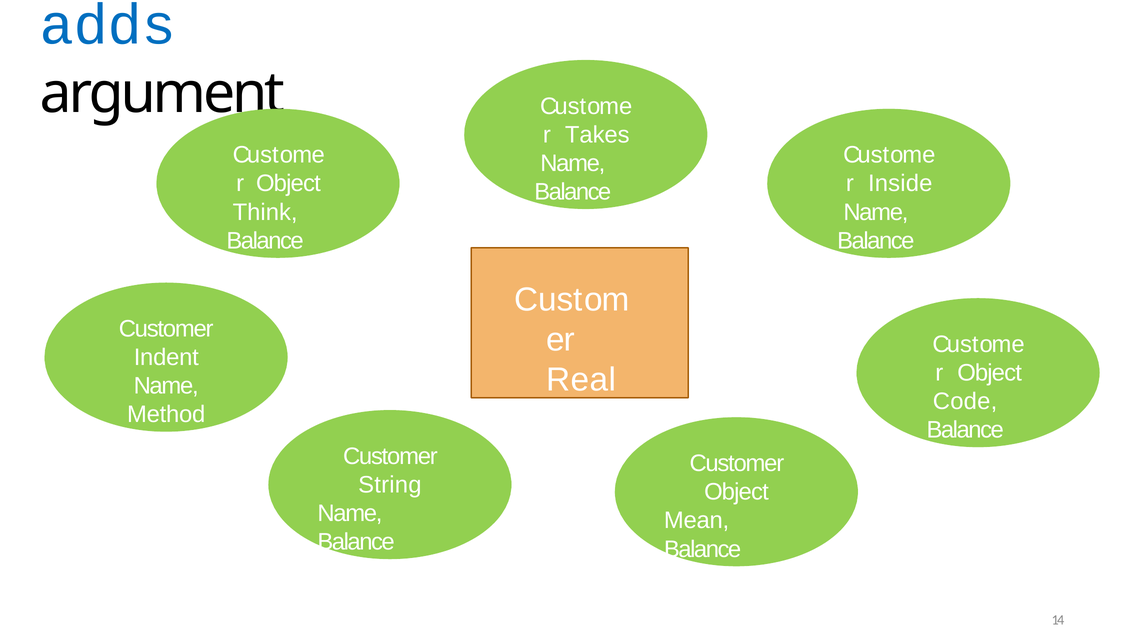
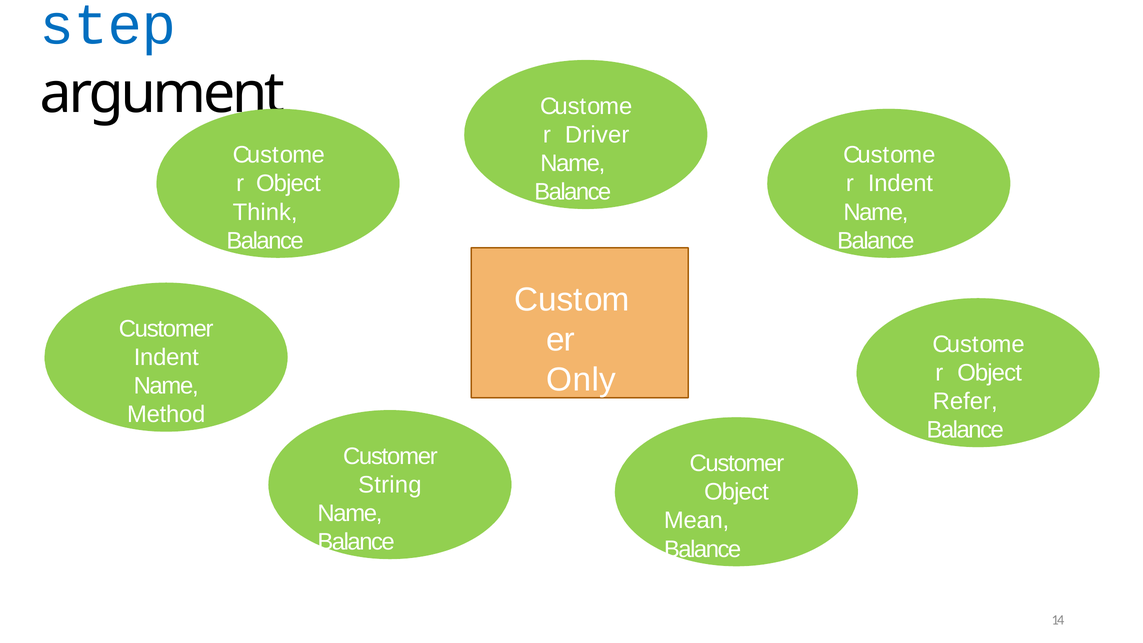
adds: adds -> step (108, 25)
Takes: Takes -> Driver (597, 135)
Inside: Inside -> Indent (900, 184)
Real: Real -> Only (581, 380)
Code: Code -> Refer (965, 401)
